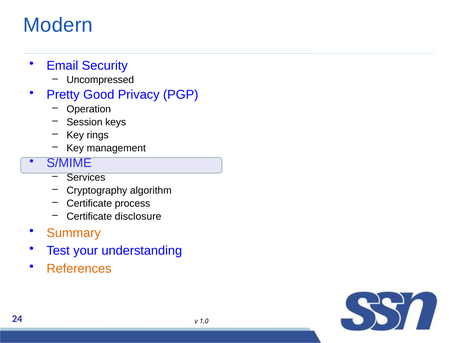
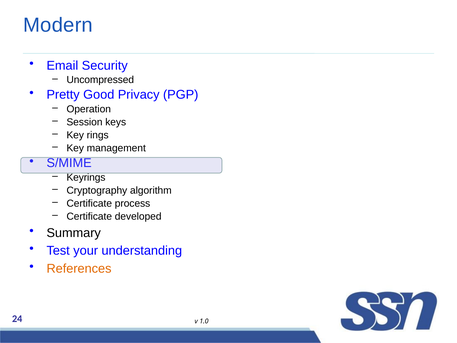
Services: Services -> Keyrings (86, 177)
disclosure: disclosure -> developed (138, 216)
Summary colour: orange -> black (74, 233)
